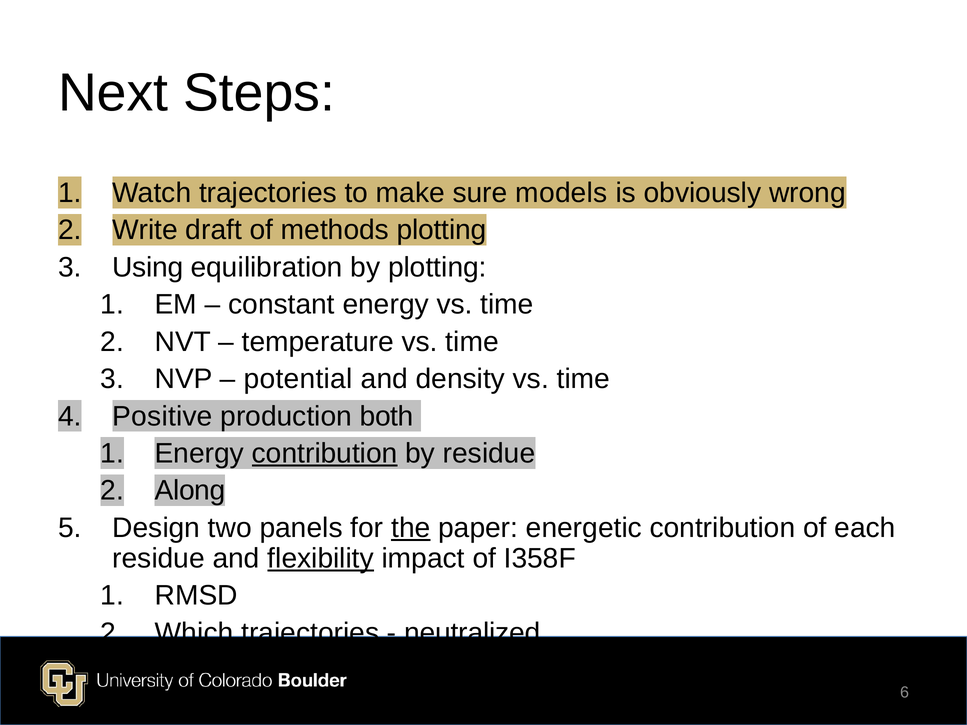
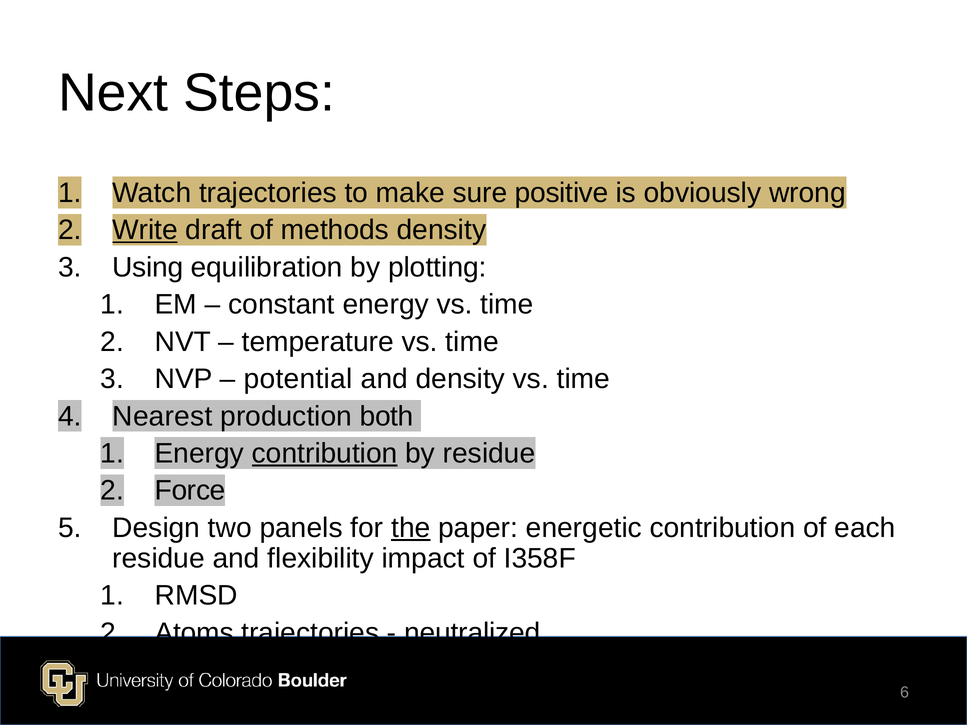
models: models -> positive (562, 193)
Write underline: none -> present (145, 230)
methods plotting: plotting -> density (441, 230)
Positive: Positive -> Nearest (162, 416)
Along: Along -> Force (190, 491)
flexibility underline: present -> none (321, 559)
Which: Which -> Atoms (194, 633)
